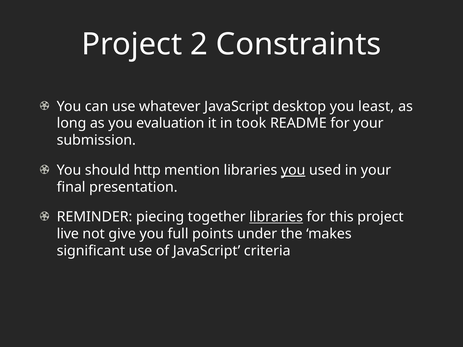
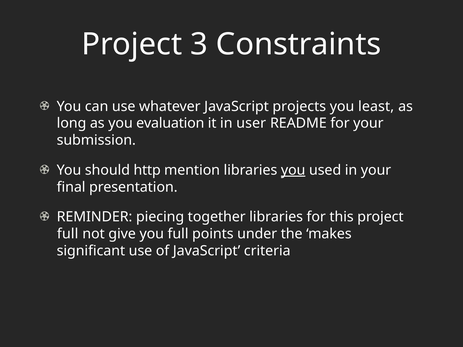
2: 2 -> 3 (199, 44)
desktop: desktop -> projects (299, 106)
took: took -> user (251, 123)
libraries underline: present -> none (276, 217)
live: live -> full (68, 234)
